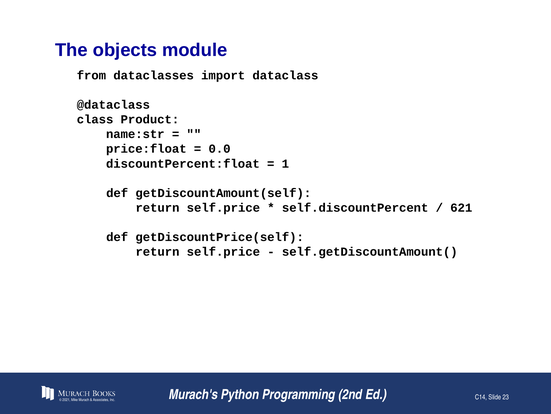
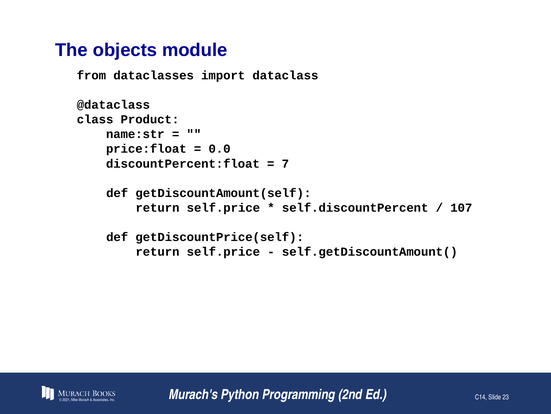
1: 1 -> 7 (285, 163)
621: 621 -> 107 (461, 207)
